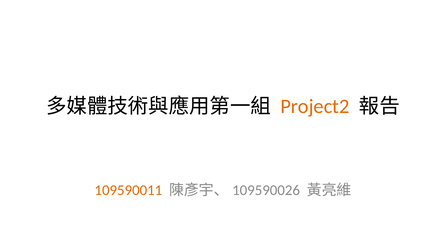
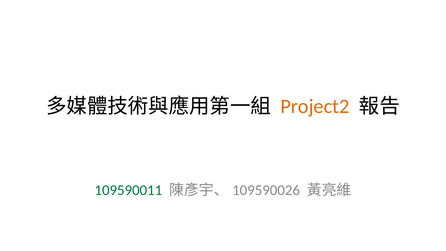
109590011 colour: orange -> green (128, 190)
